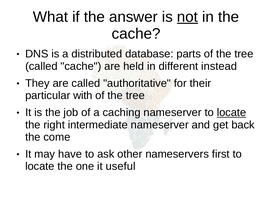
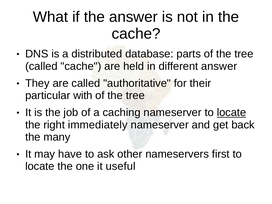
not underline: present -> none (187, 17)
different instead: instead -> answer (219, 66)
intermediate: intermediate -> immediately (98, 125)
come: come -> many (57, 137)
